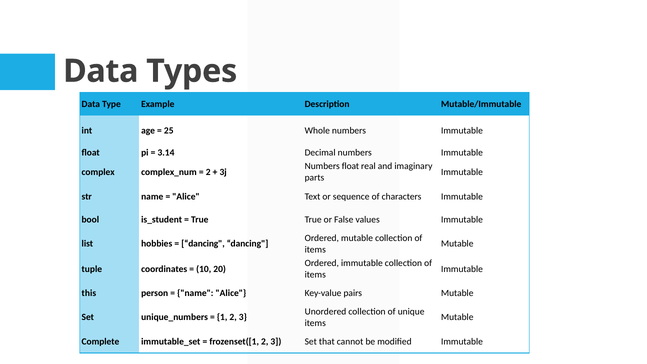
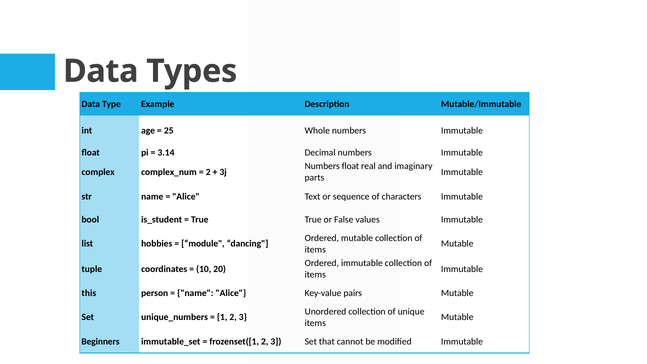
dancing: dancing -> module (203, 244)
Complete: Complete -> Beginners (101, 341)
